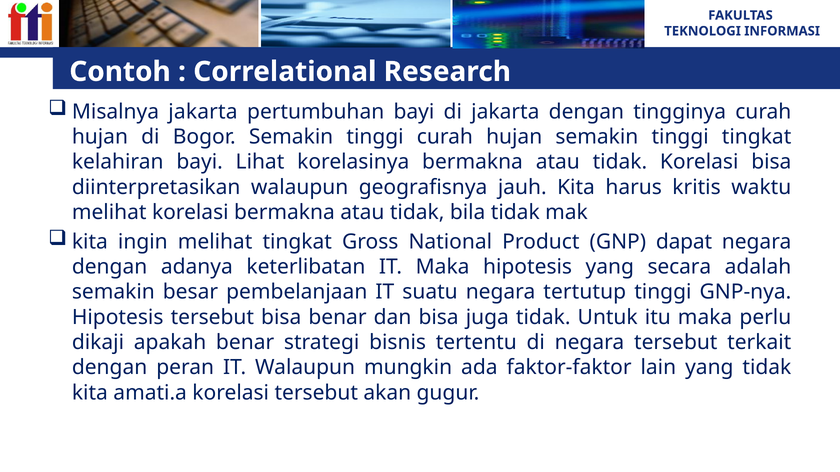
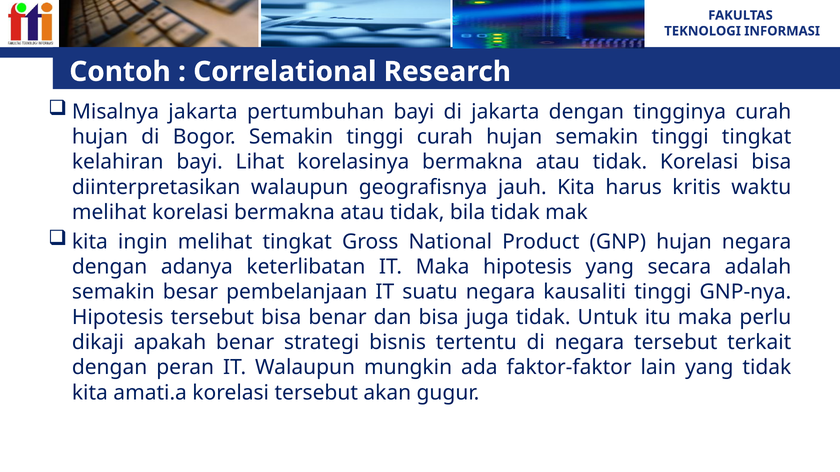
GNP dapat: dapat -> hujan (684, 242)
tertutup: tertutup -> kausaliti (585, 292)
